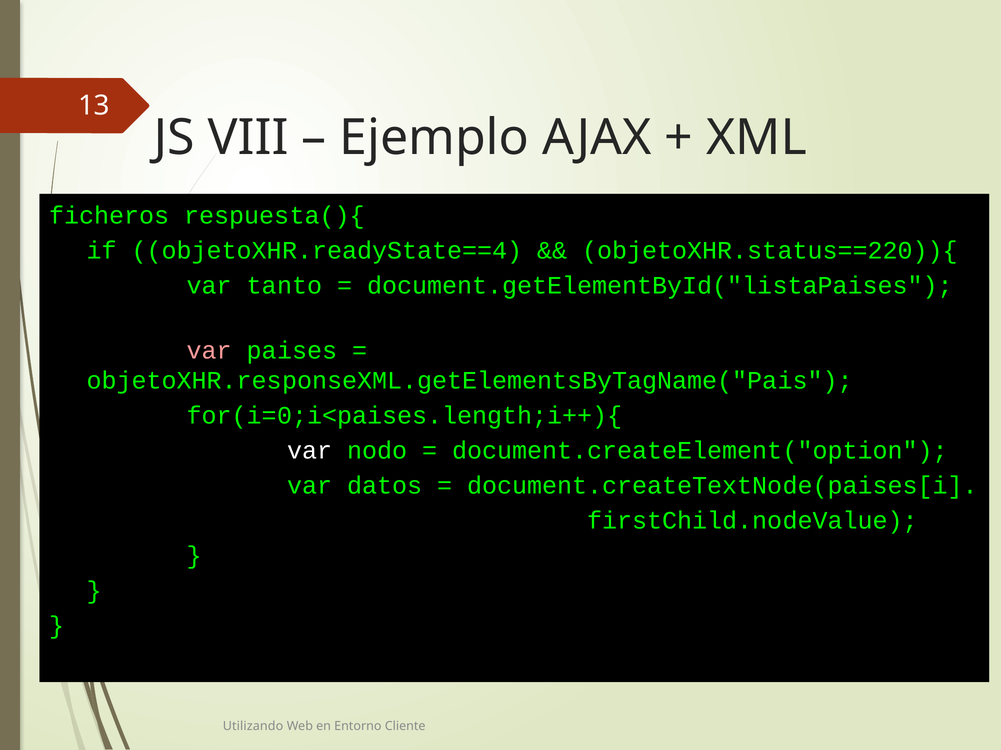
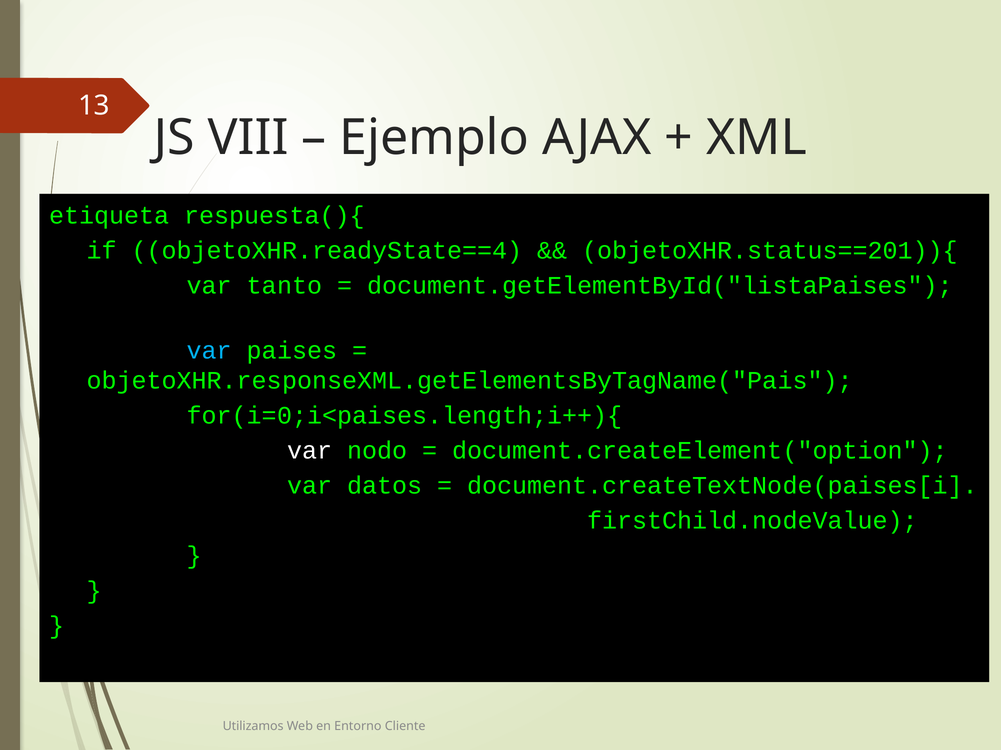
ficheros: ficheros -> etiqueta (109, 216)
objetoXHR.status==220)){: objetoXHR.status==220)){ -> objetoXHR.status==201)){ (770, 251)
var colour: pink -> light blue (209, 351)
Utilizando: Utilizando -> Utilizamos (253, 727)
